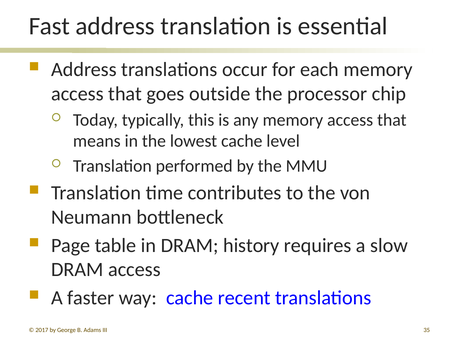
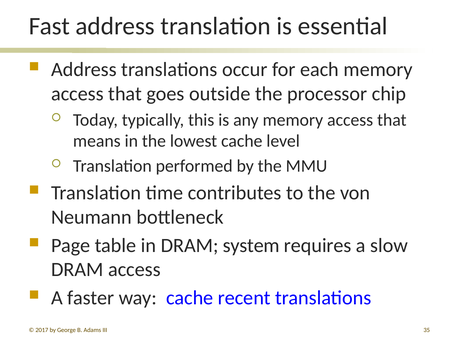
history: history -> system (251, 246)
